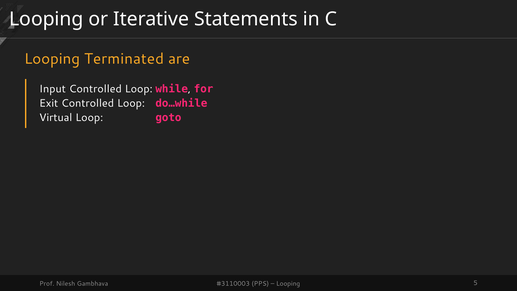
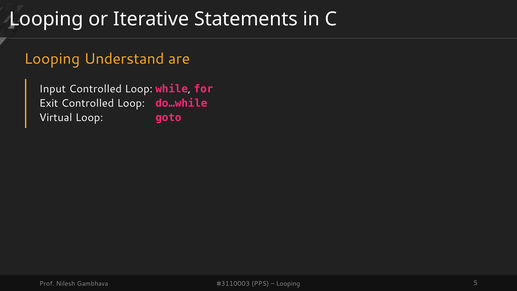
Terminated: Terminated -> Understand (124, 59)
